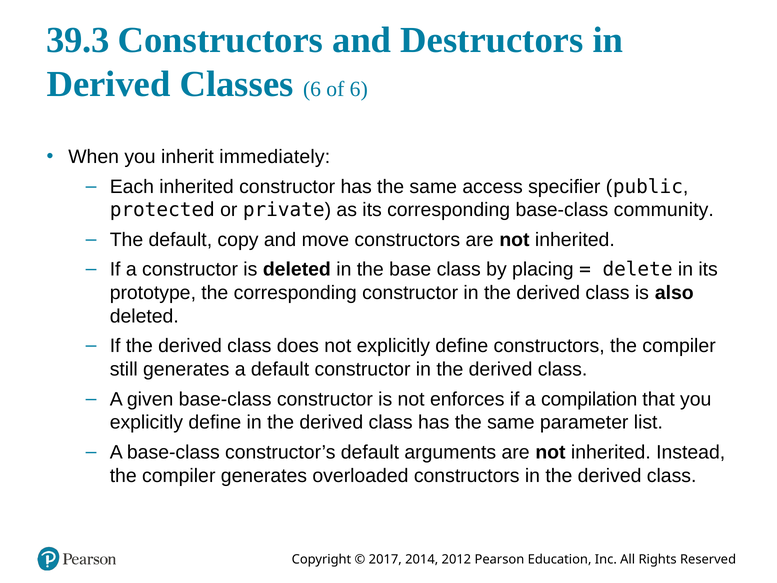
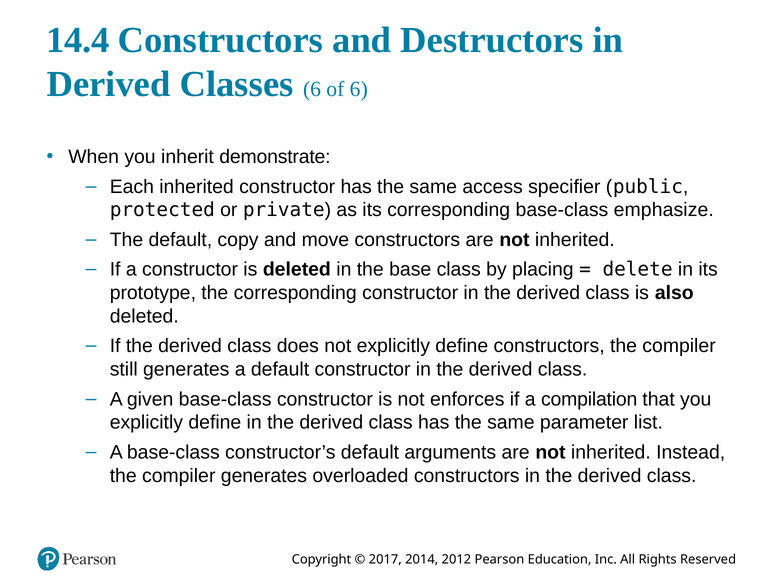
39.3: 39.3 -> 14.4 (78, 40)
immediately: immediately -> demonstrate (275, 157)
community: community -> emphasize (664, 210)
